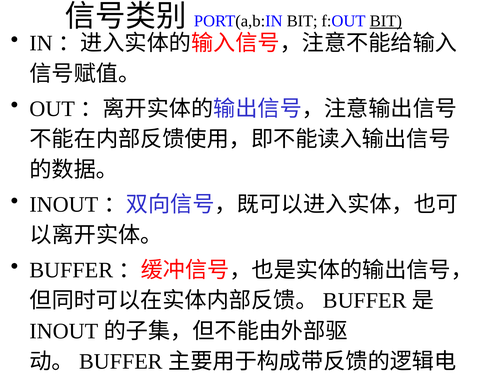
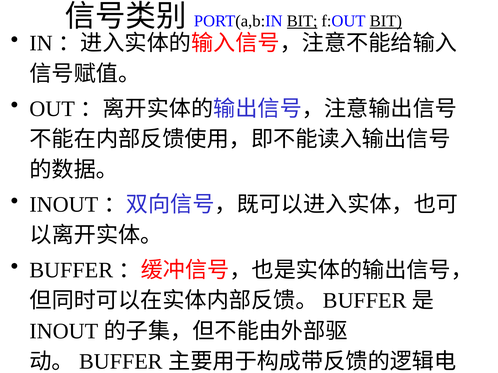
BIT underline: none -> present (302, 21)
